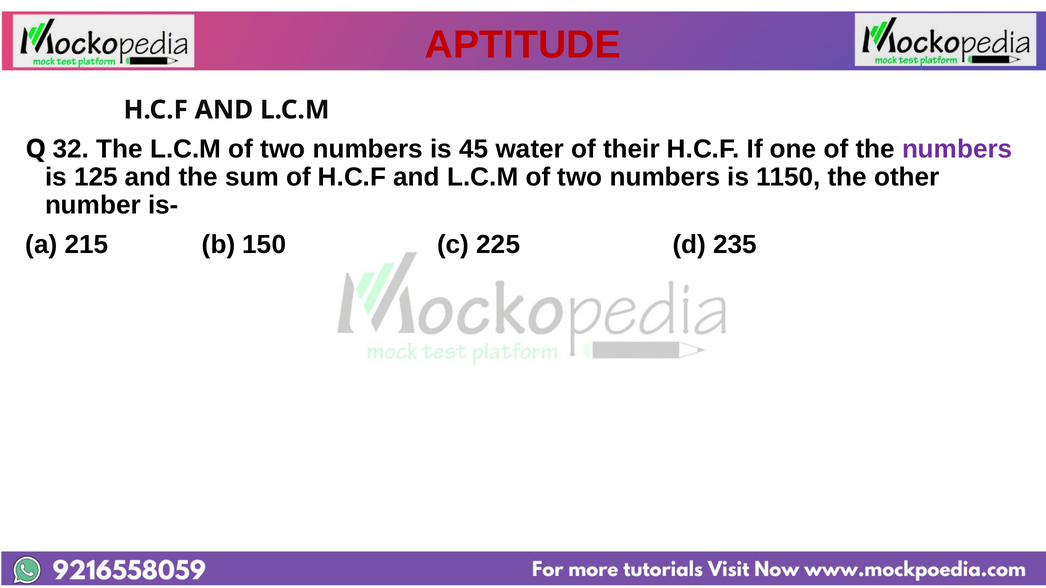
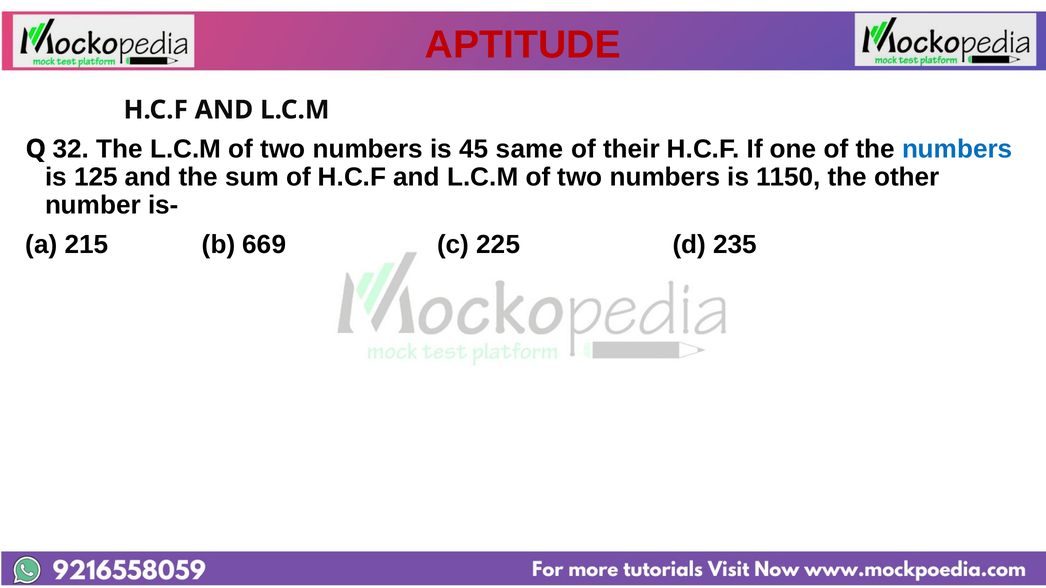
water: water -> same (530, 149)
numbers colour: purple -> blue (957, 149)
150: 150 -> 669 (264, 245)
